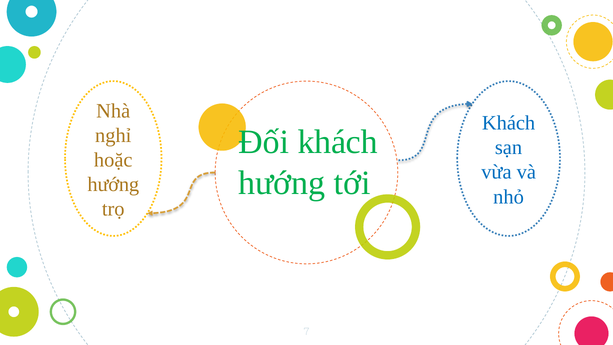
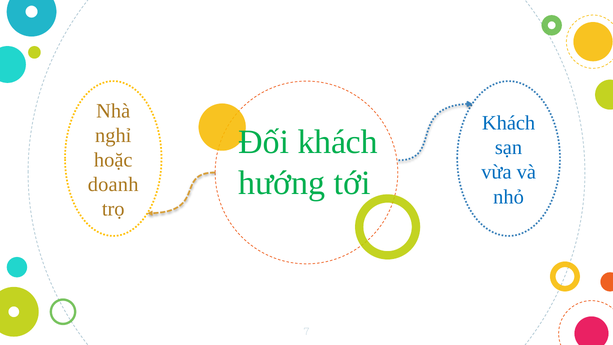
hướng: hướng -> doanh (113, 184)
